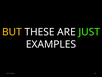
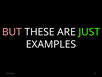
BUT colour: yellow -> pink (12, 32)
